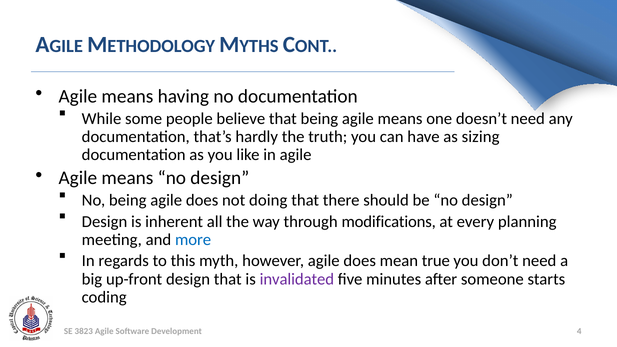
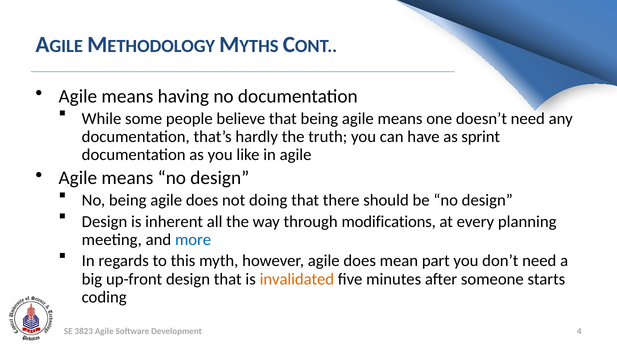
sizing: sizing -> sprint (481, 137)
true: true -> part (436, 261)
invalidated colour: purple -> orange (297, 279)
